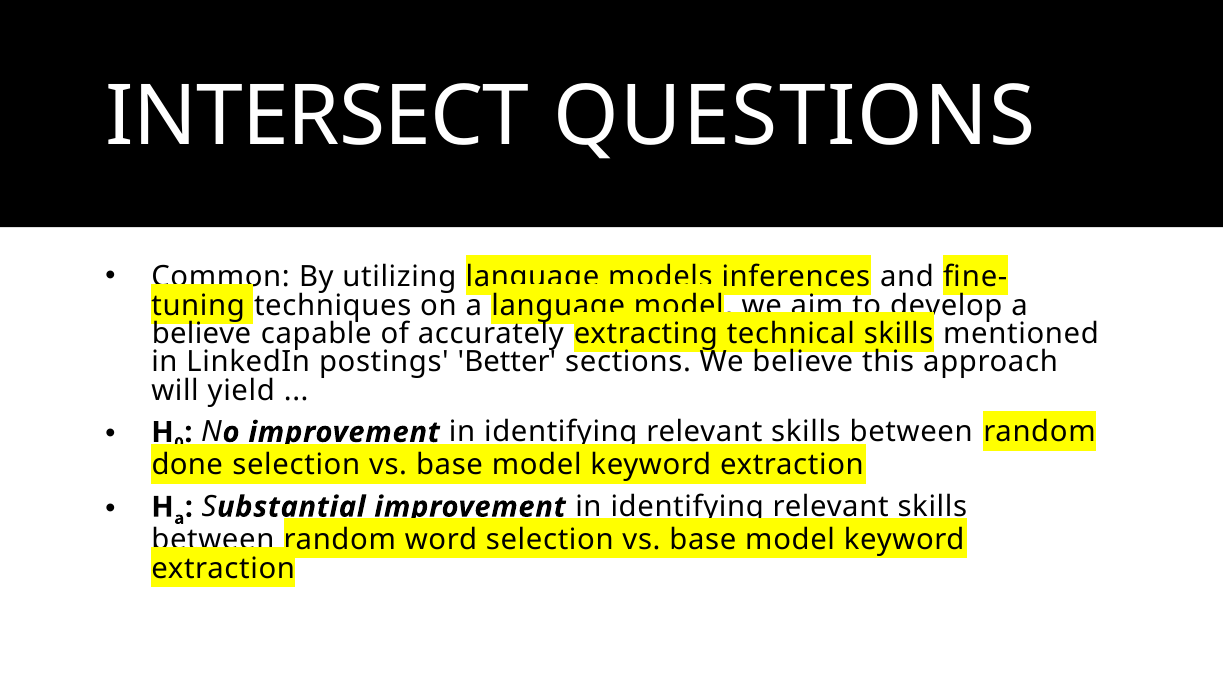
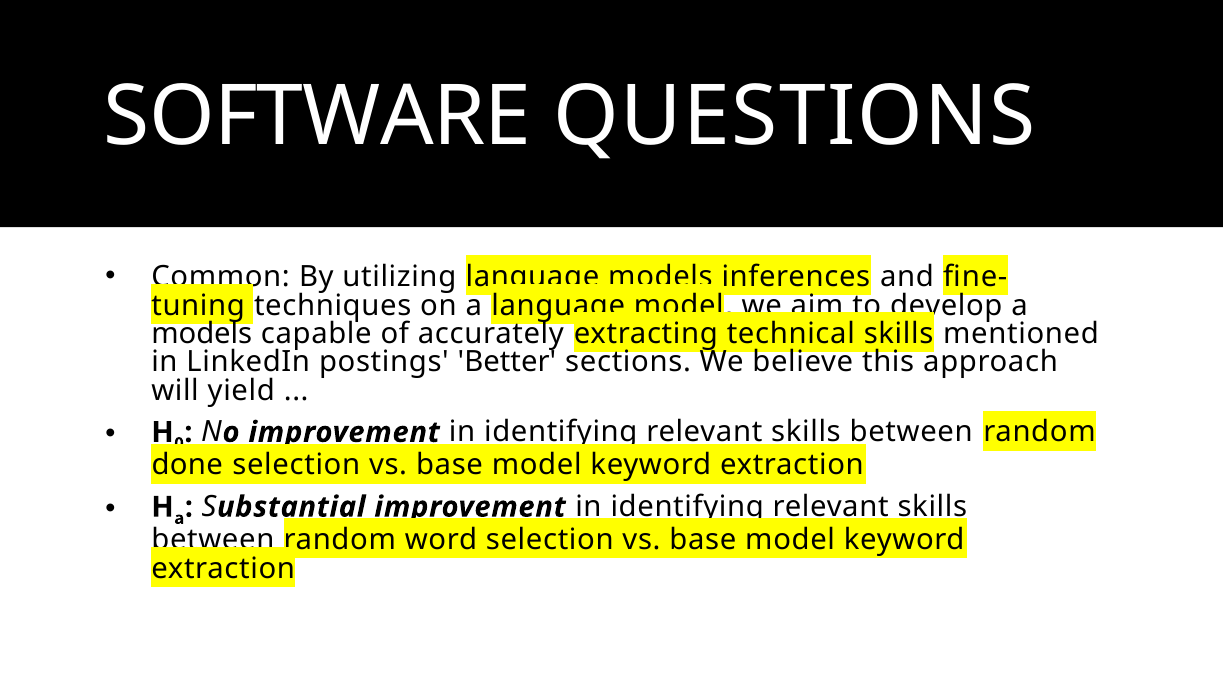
INTERSECT: INTERSECT -> SOFTWARE (318, 117)
believe: believe -> models (202, 334)
